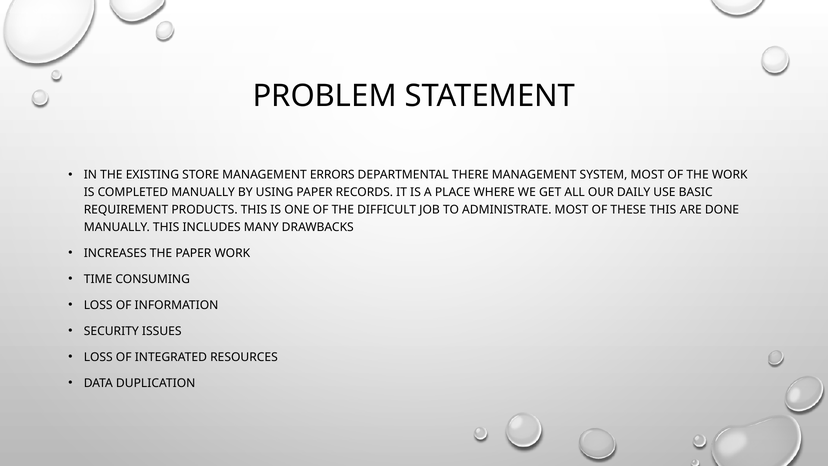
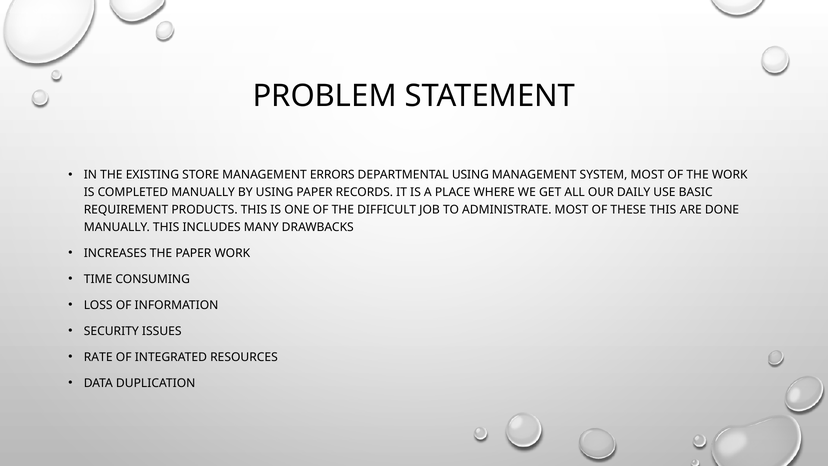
DEPARTMENTAL THERE: THERE -> USING (470, 175)
LOSS: LOSS -> RATE (98, 357)
